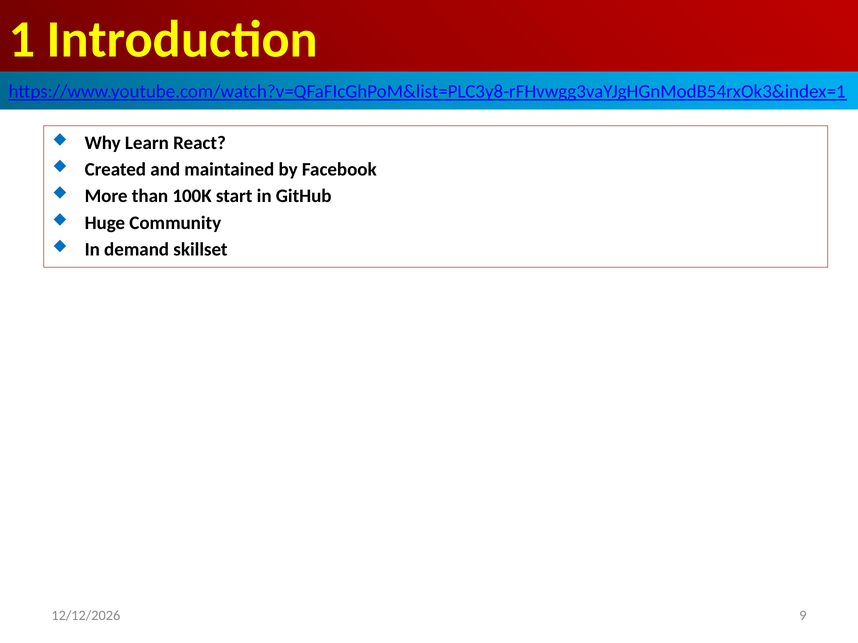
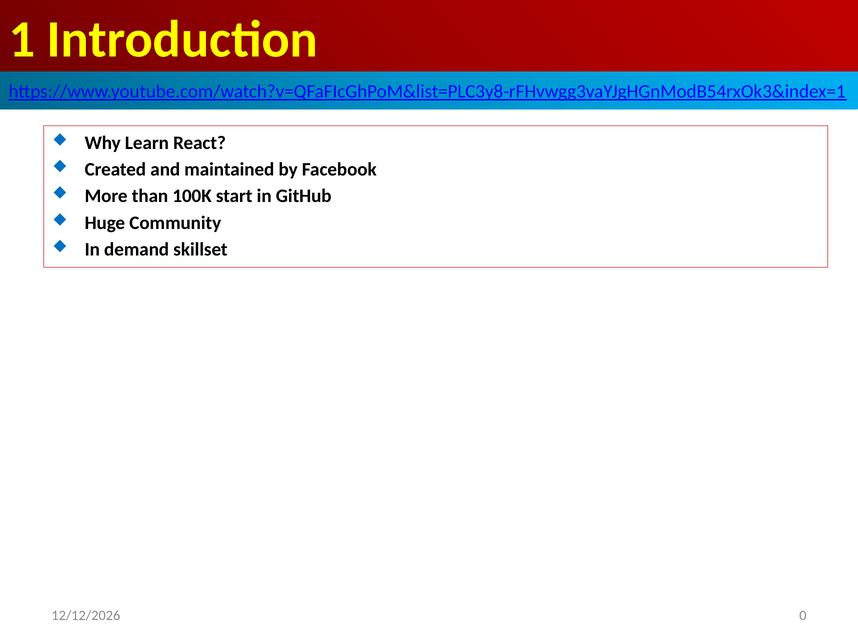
9: 9 -> 0 (803, 616)
